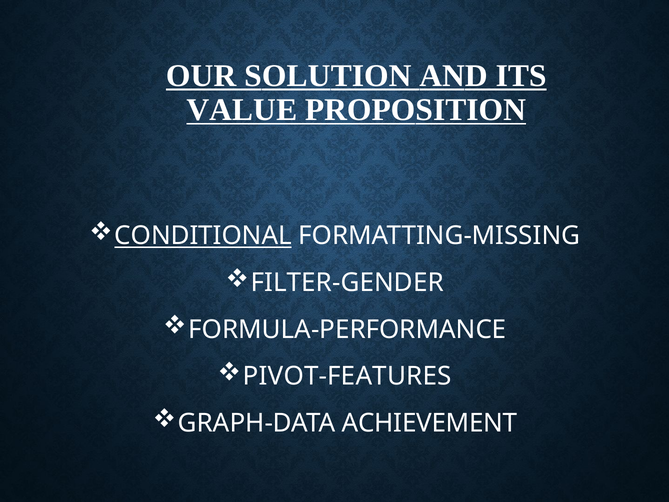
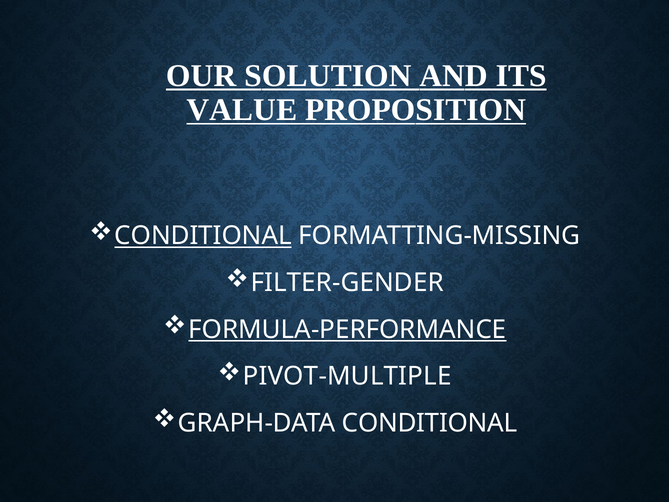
FORMULA-PERFORMANCE underline: none -> present (347, 329)
PIVOT-FEATURES: PIVOT-FEATURES -> PIVOT-MULTIPLE (347, 376)
GRAPH-DATA ACHIEVEMENT: ACHIEVEMENT -> CONDITIONAL (430, 423)
